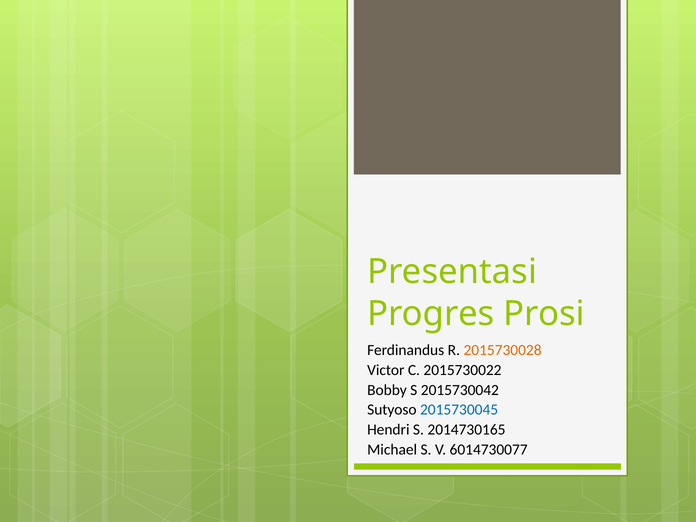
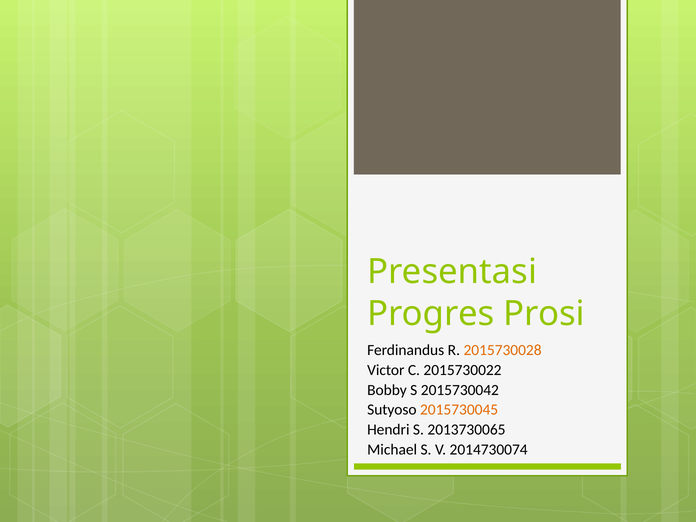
2015730045 colour: blue -> orange (459, 410)
2014730165: 2014730165 -> 2013730065 (466, 430)
6014730077: 6014730077 -> 2014730074 (489, 449)
